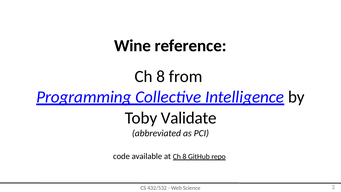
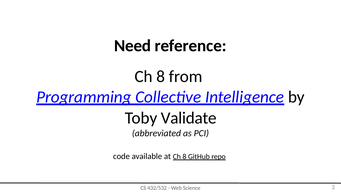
Wine: Wine -> Need (133, 46)
